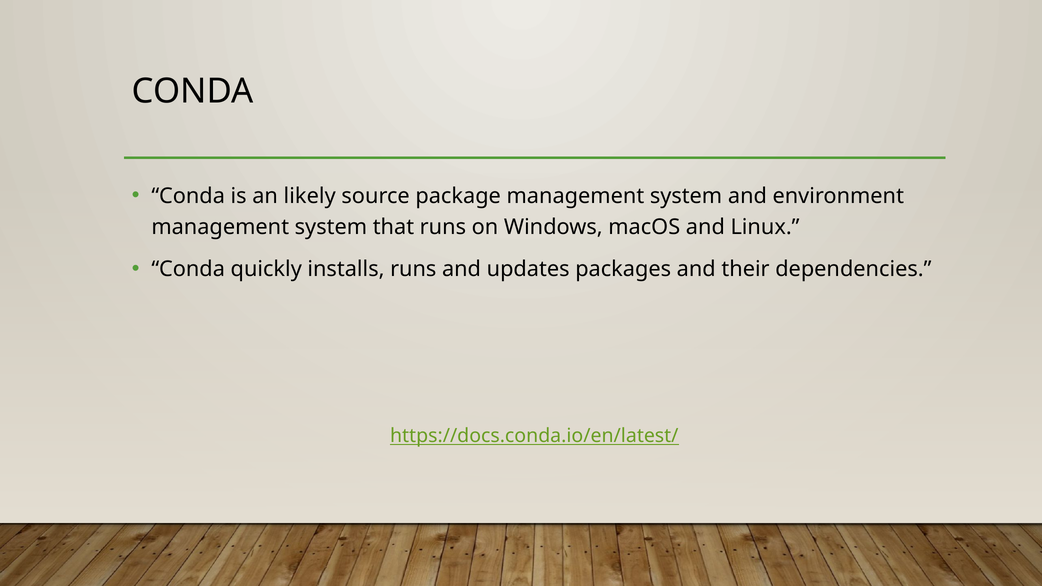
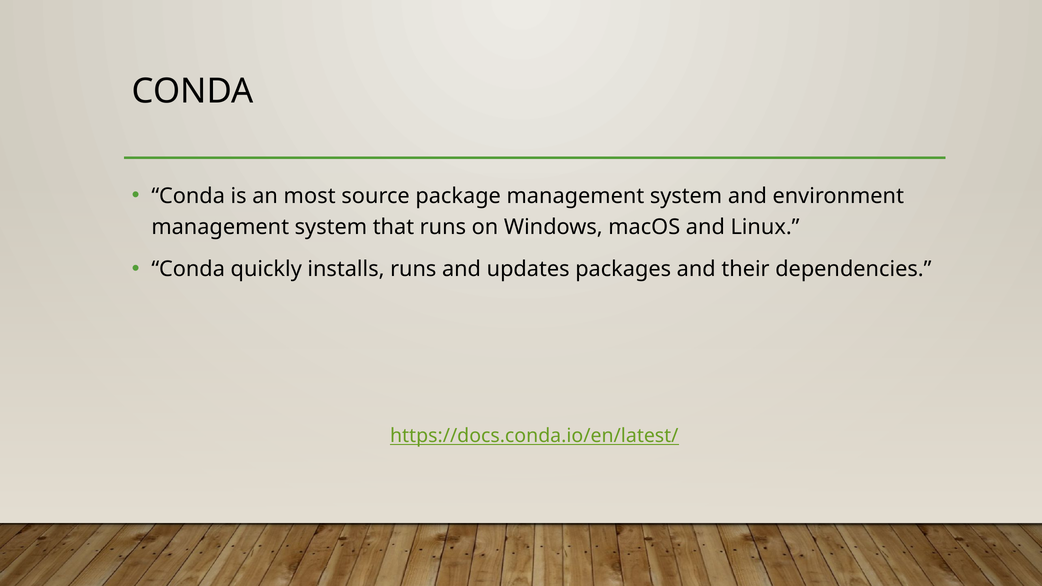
likely: likely -> most (310, 196)
